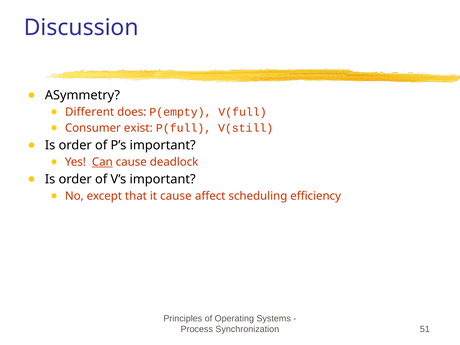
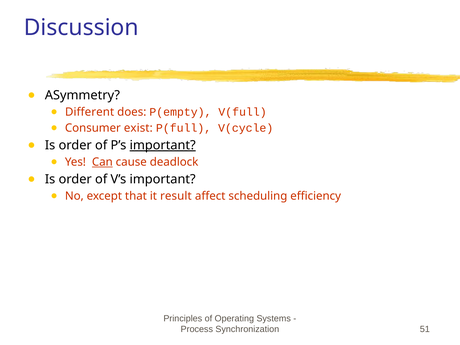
V(still: V(still -> V(cycle (246, 128)
important underline: none -> present (163, 145)
it cause: cause -> result (176, 196)
